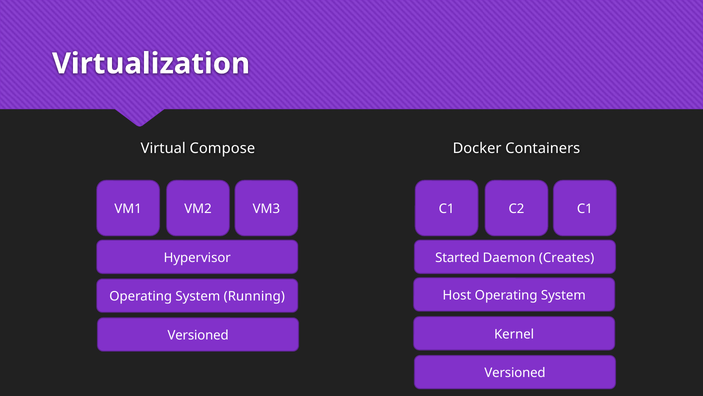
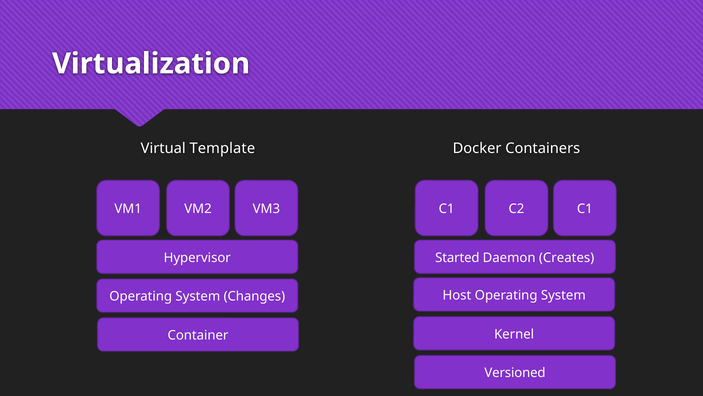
Compose: Compose -> Template (222, 148)
Running: Running -> Changes (254, 296)
Versioned: Versioned -> Container (198, 335)
